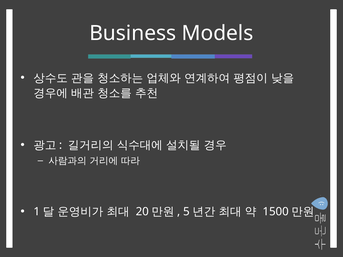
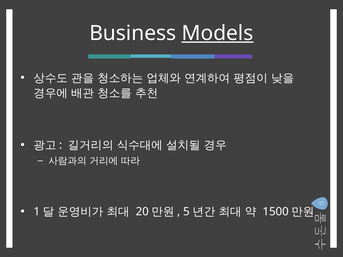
Models underline: none -> present (217, 33)
